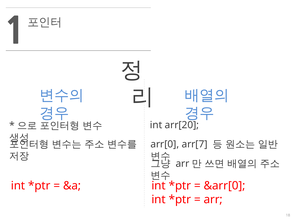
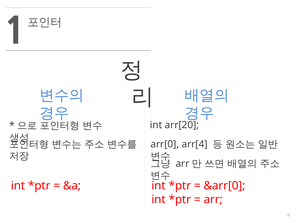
arr[7: arr[7 -> arr[4 (195, 144)
